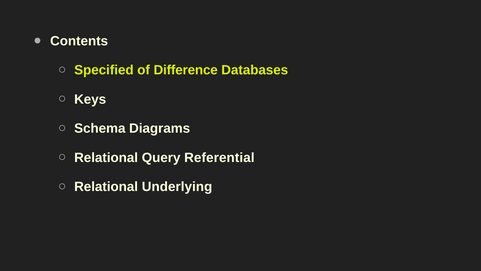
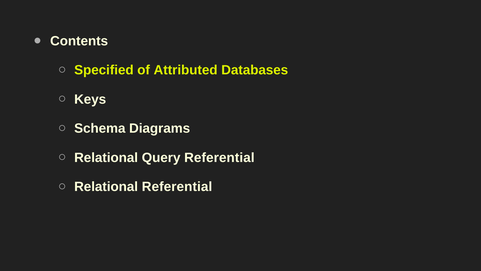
Difference: Difference -> Attributed (186, 70)
Relational Underlying: Underlying -> Referential (177, 187)
